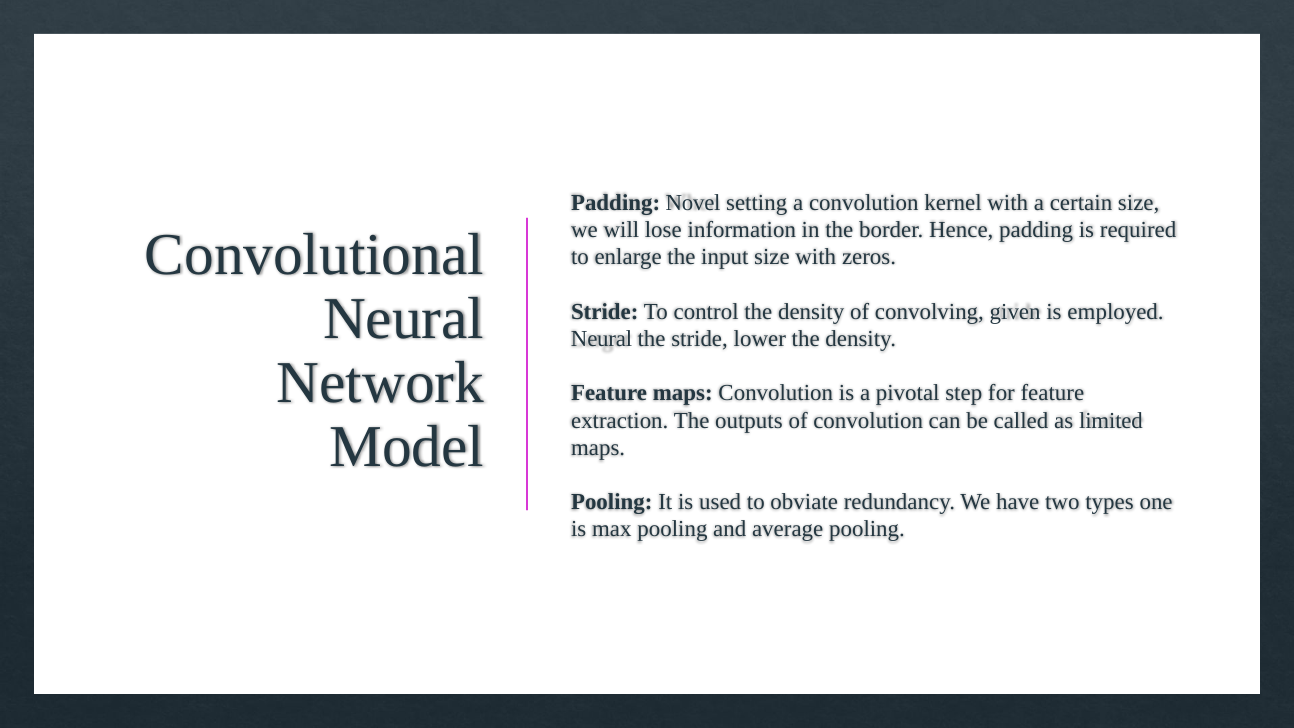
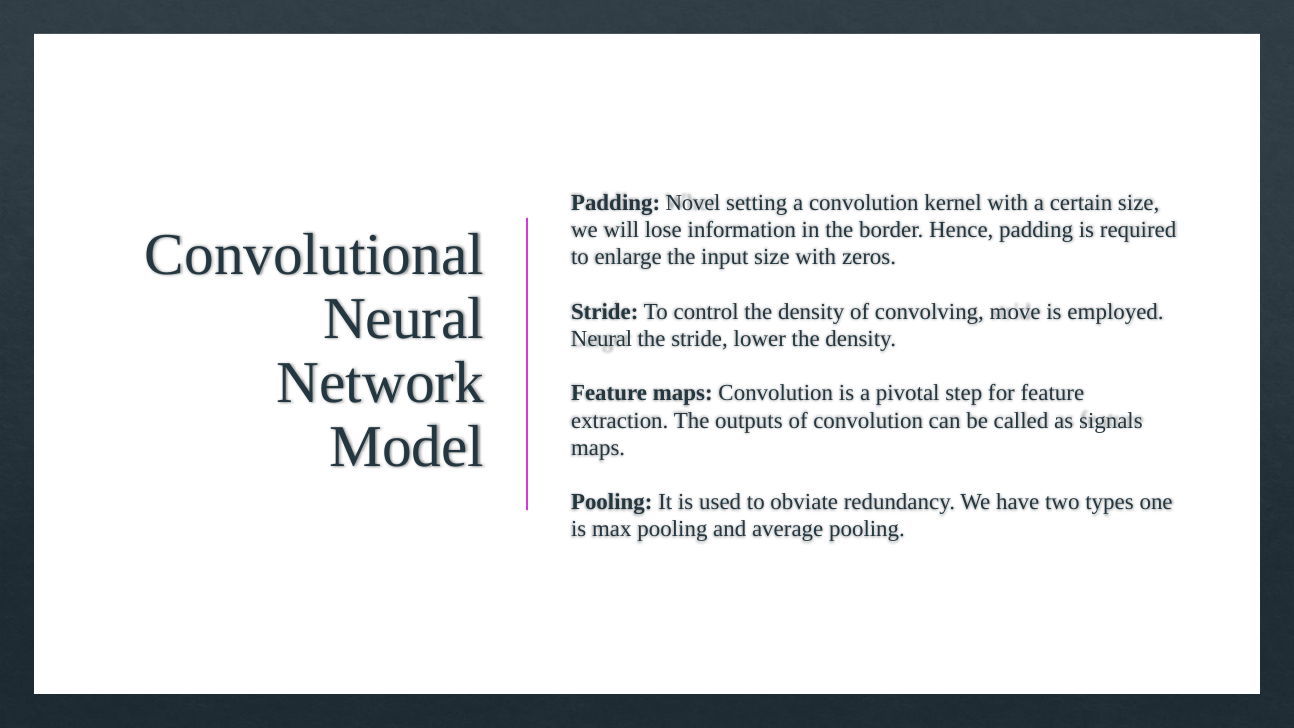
given: given -> move (1015, 312)
limited: limited -> signals (1111, 420)
